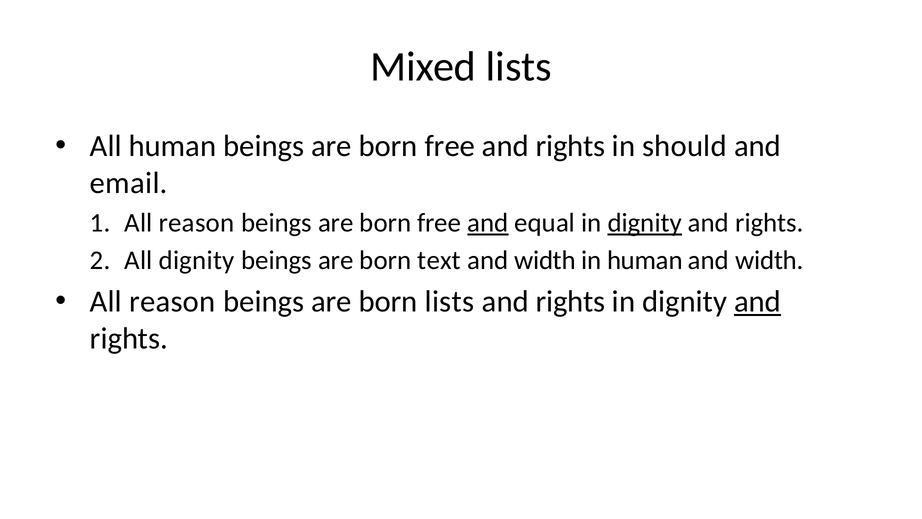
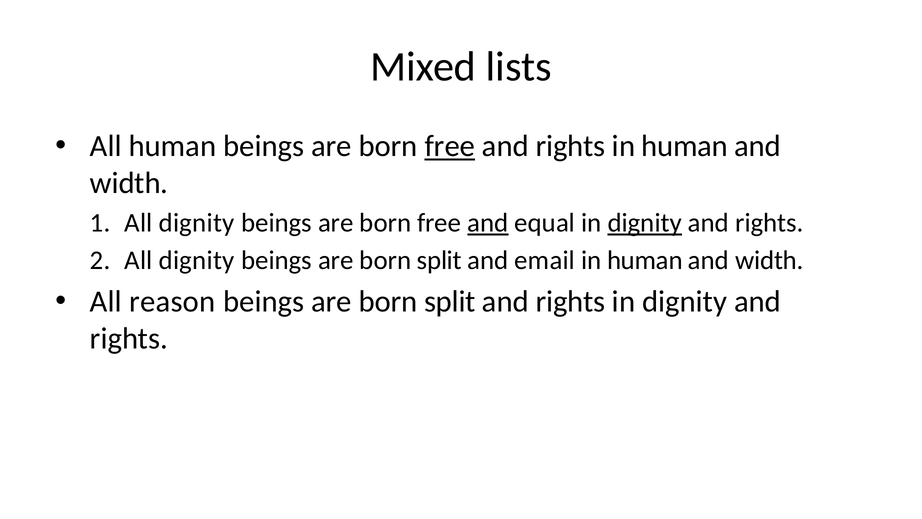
free underline: none -> present (450, 146)
should: should -> human (685, 146)
email: email -> width (129, 183)
reason: reason -> dignity (197, 223)
text: text -> split (439, 260)
width: width -> email (545, 260)
lists: lists -> split (450, 301)
and underline: present -> none (758, 301)
